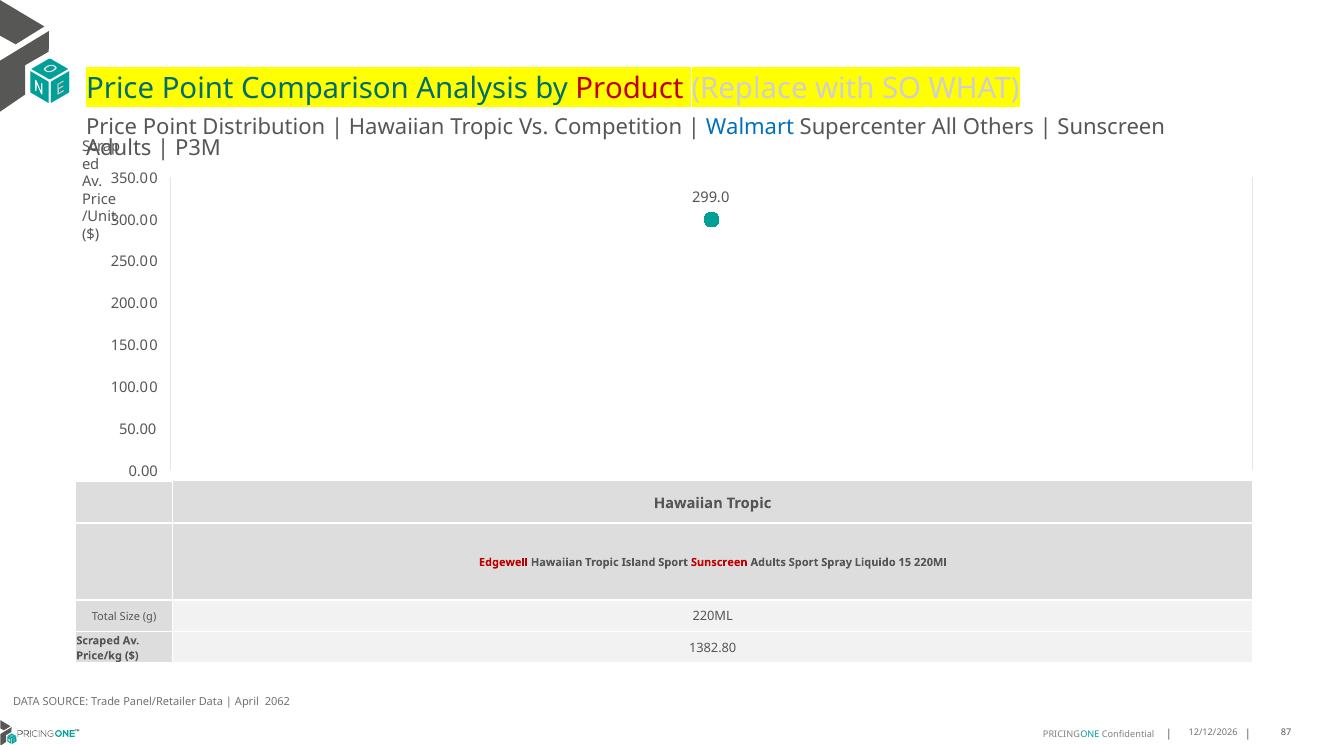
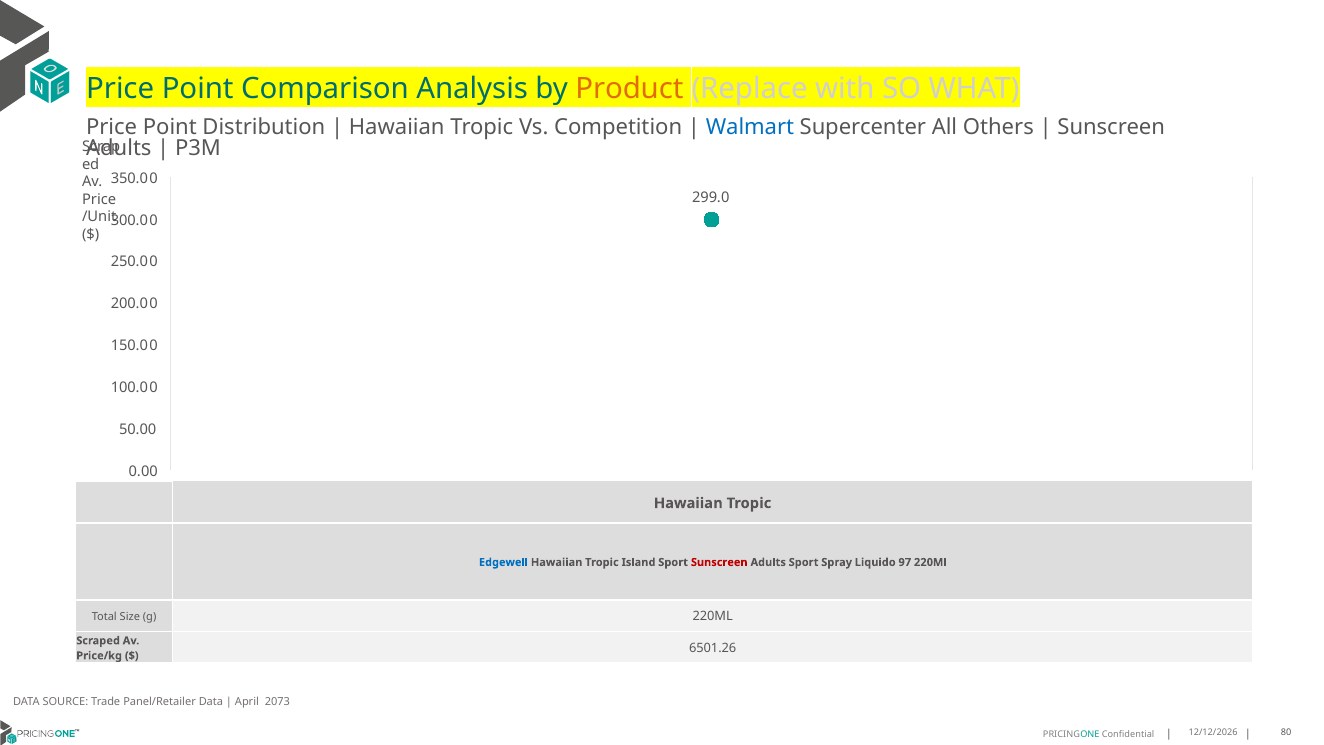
Product colour: red -> orange (629, 89)
Edgewell colour: red -> blue (503, 562)
15: 15 -> 97 (905, 562)
1382.80: 1382.80 -> 6501.26 (713, 648)
2062: 2062 -> 2073 (277, 701)
87: 87 -> 80 (1286, 732)
